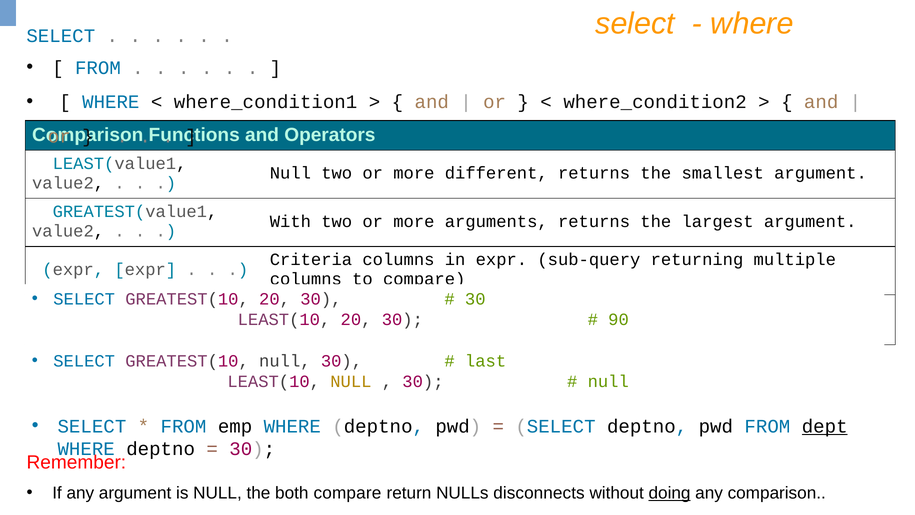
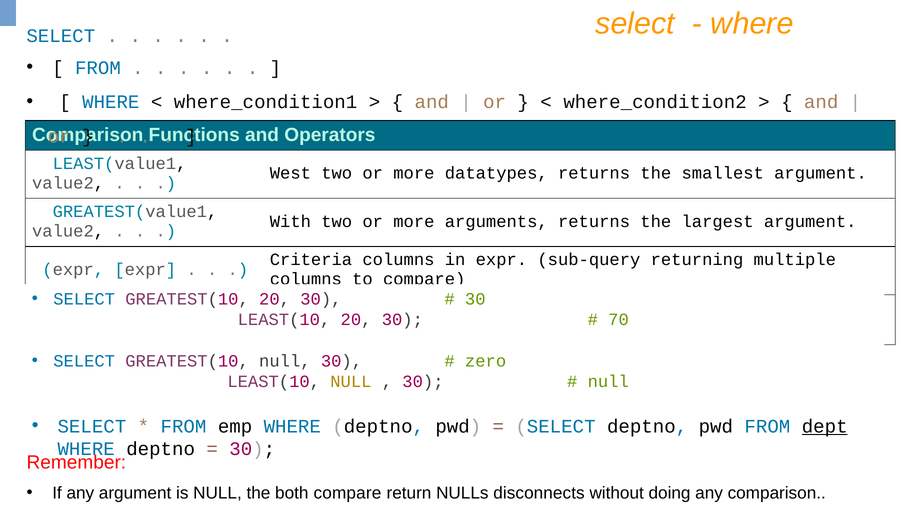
Null: Null -> West (290, 173)
different: different -> datatypes (496, 173)
90: 90 -> 70 (619, 319)
last: last -> zero (486, 361)
doing underline: present -> none (670, 493)
